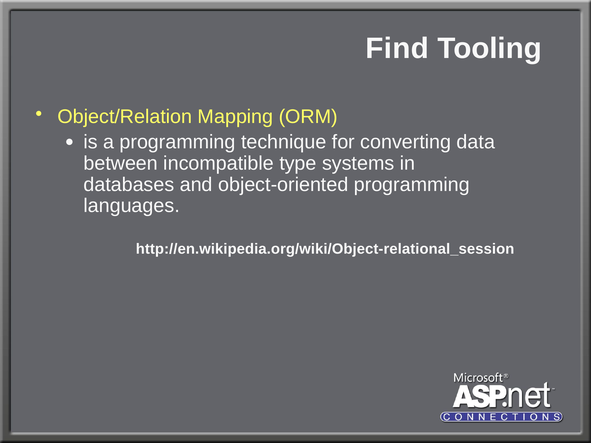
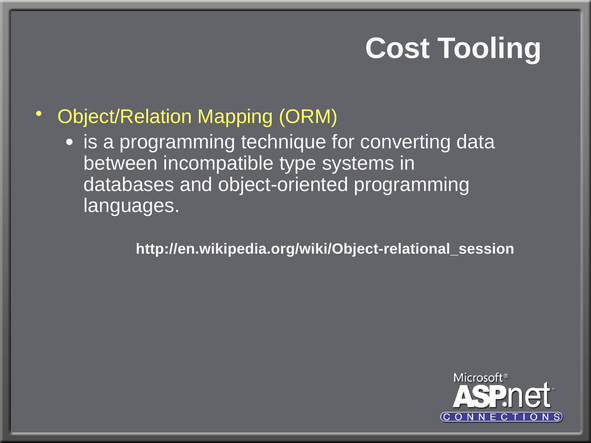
Find: Find -> Cost (398, 48)
